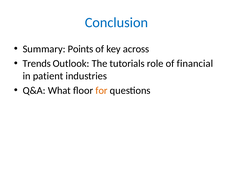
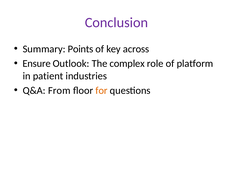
Conclusion colour: blue -> purple (116, 23)
Trends: Trends -> Ensure (37, 63)
tutorials: tutorials -> complex (127, 63)
financial: financial -> platform (195, 63)
What: What -> From (59, 90)
